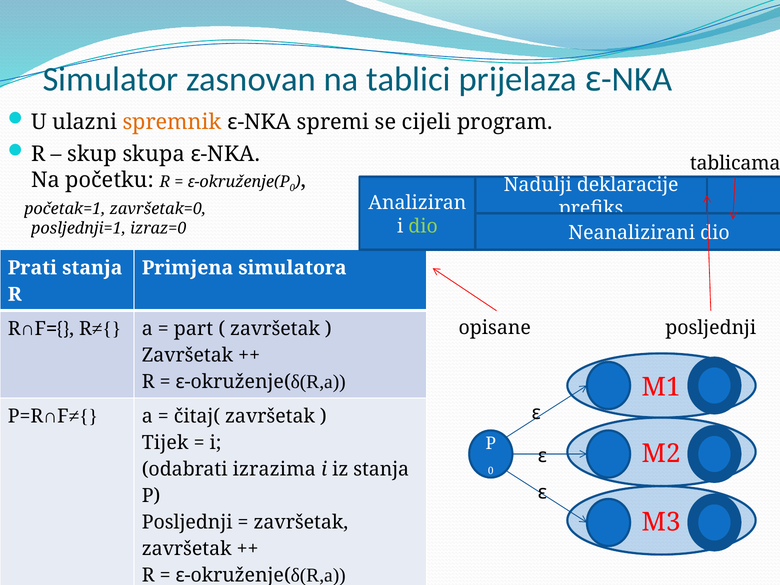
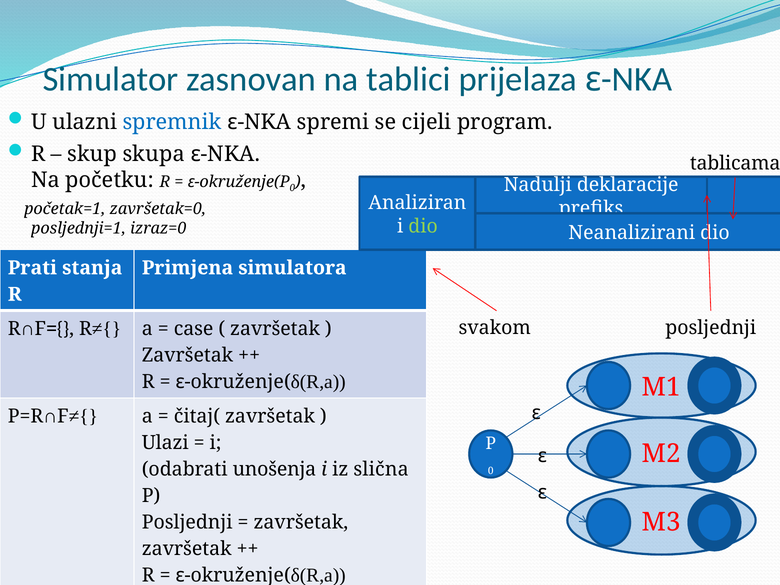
spremnik colour: orange -> blue (172, 122)
opisane: opisane -> svakom (495, 328)
part: part -> case (194, 329)
Tijek: Tijek -> Ulazi (165, 443)
izrazima: izrazima -> unošenja (274, 469)
iz stanja: stanja -> slična (381, 469)
